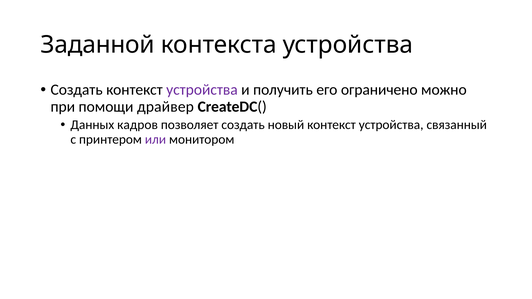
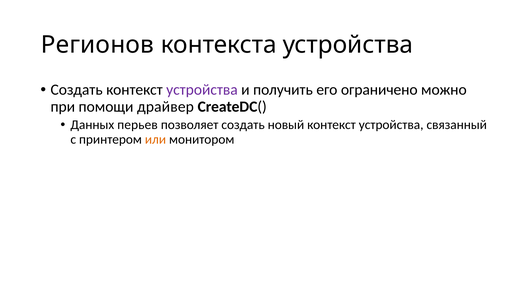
Заданной: Заданной -> Регионов (97, 45)
кадров: кадров -> перьев (138, 125)
или colour: purple -> orange (155, 139)
